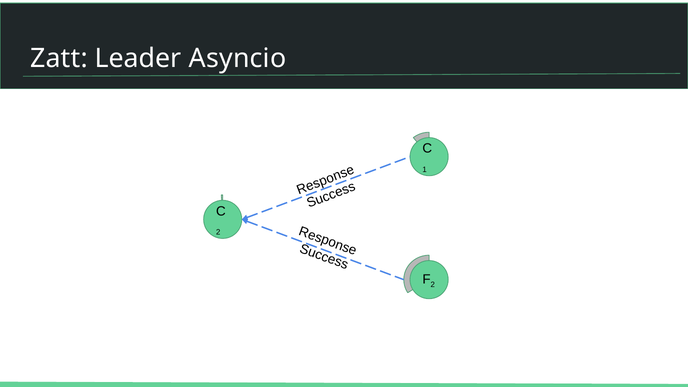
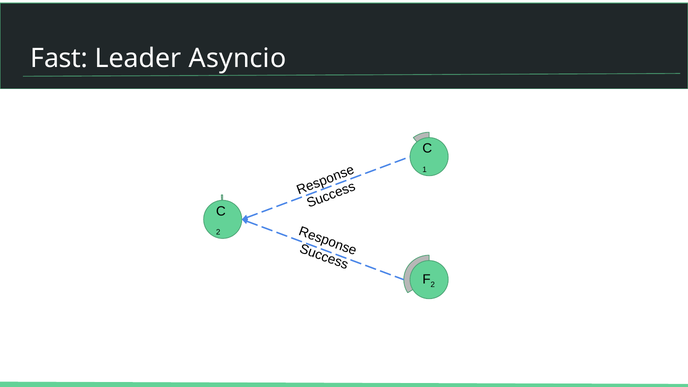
Zatt: Zatt -> Fast (59, 58)
